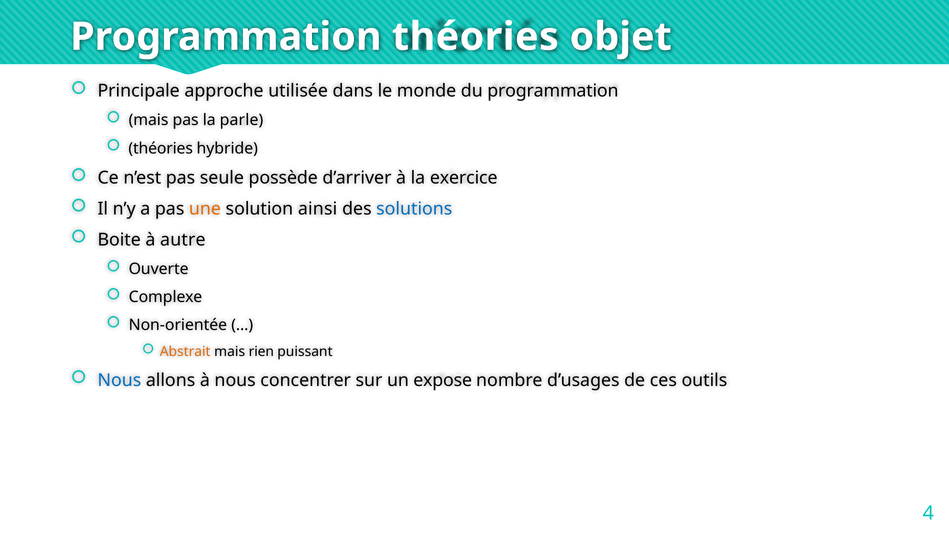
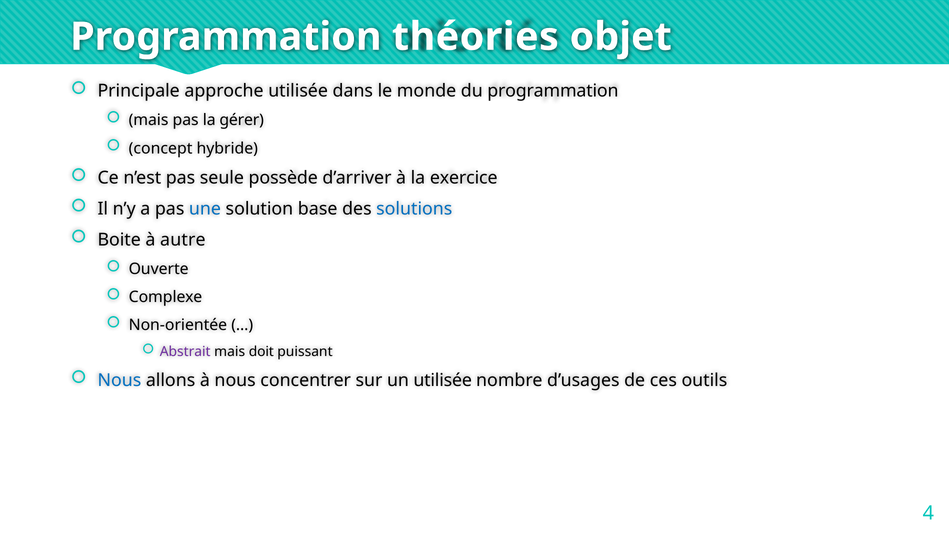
parle: parle -> gérer (242, 120)
théories: théories -> concept (161, 148)
une colour: orange -> blue (205, 209)
ainsi: ainsi -> base (318, 209)
Abstrait colour: orange -> purple (185, 351)
rien: rien -> doit (261, 351)
un expose: expose -> utilisée (443, 380)
